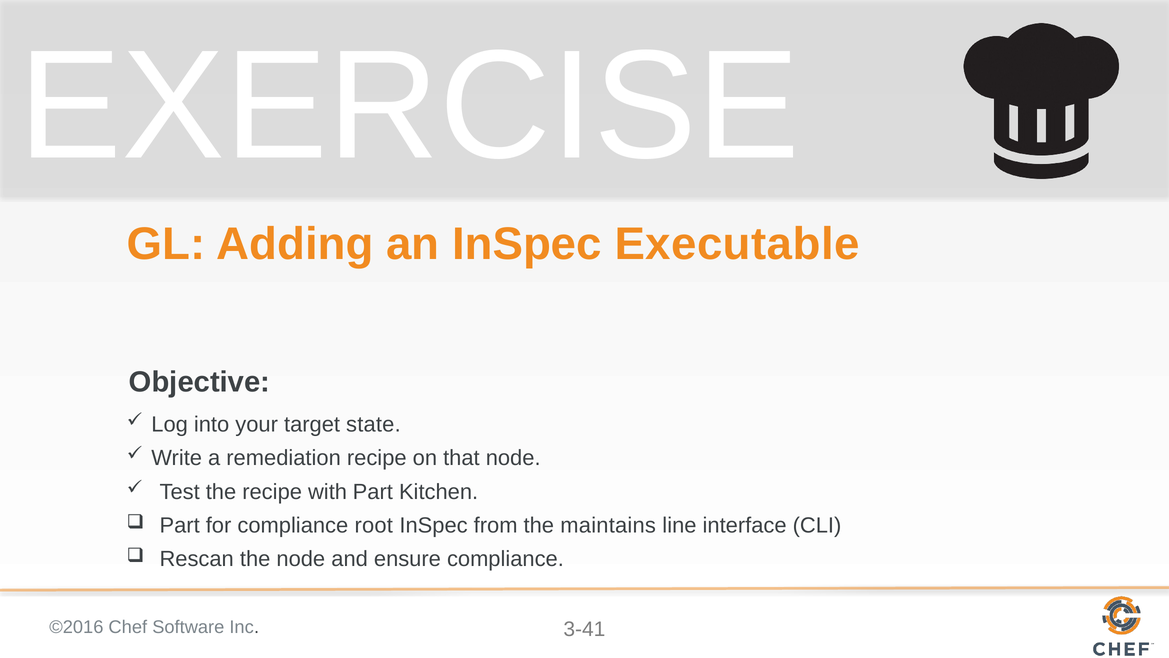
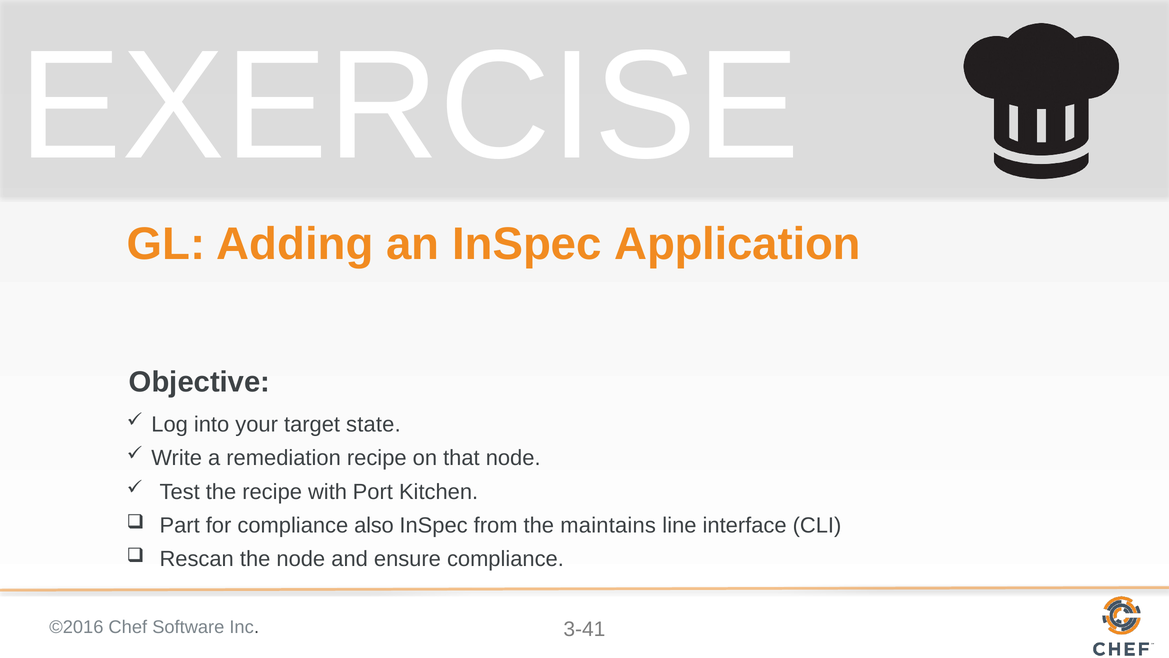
Executable: Executable -> Application (737, 244)
with Part: Part -> Port (373, 491)
root: root -> also (374, 525)
